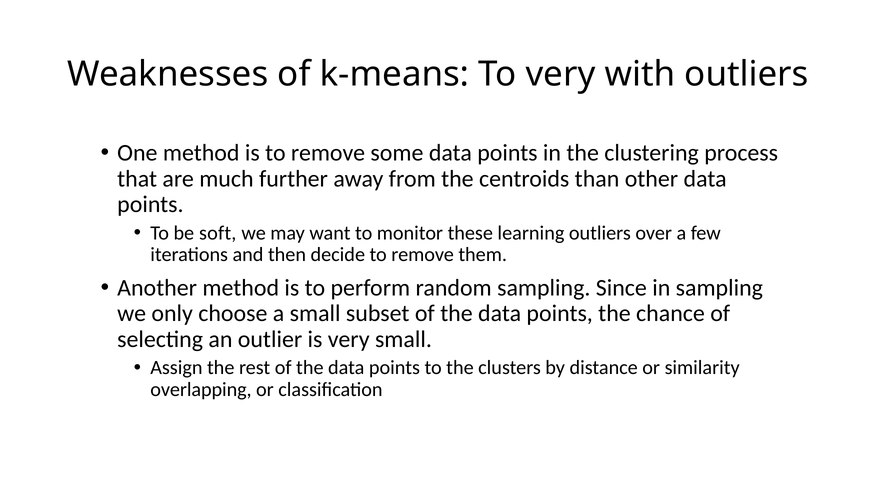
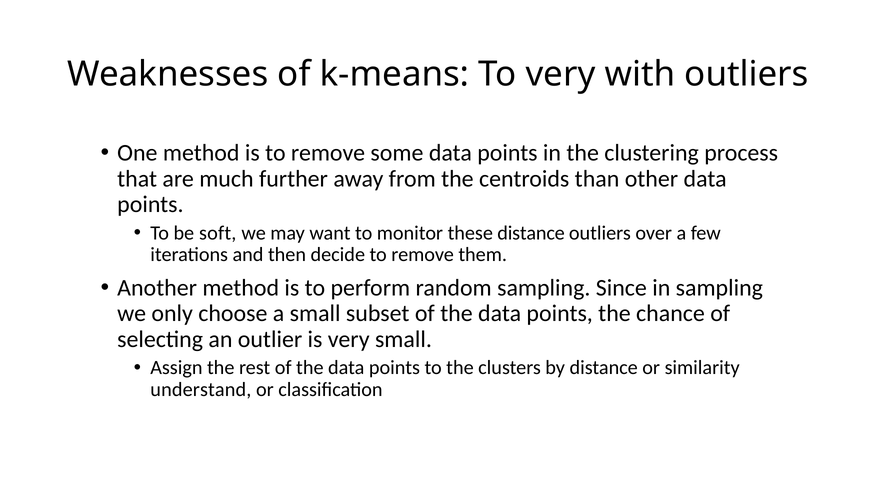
these learning: learning -> distance (531, 233)
overlapping: overlapping -> understand (201, 390)
